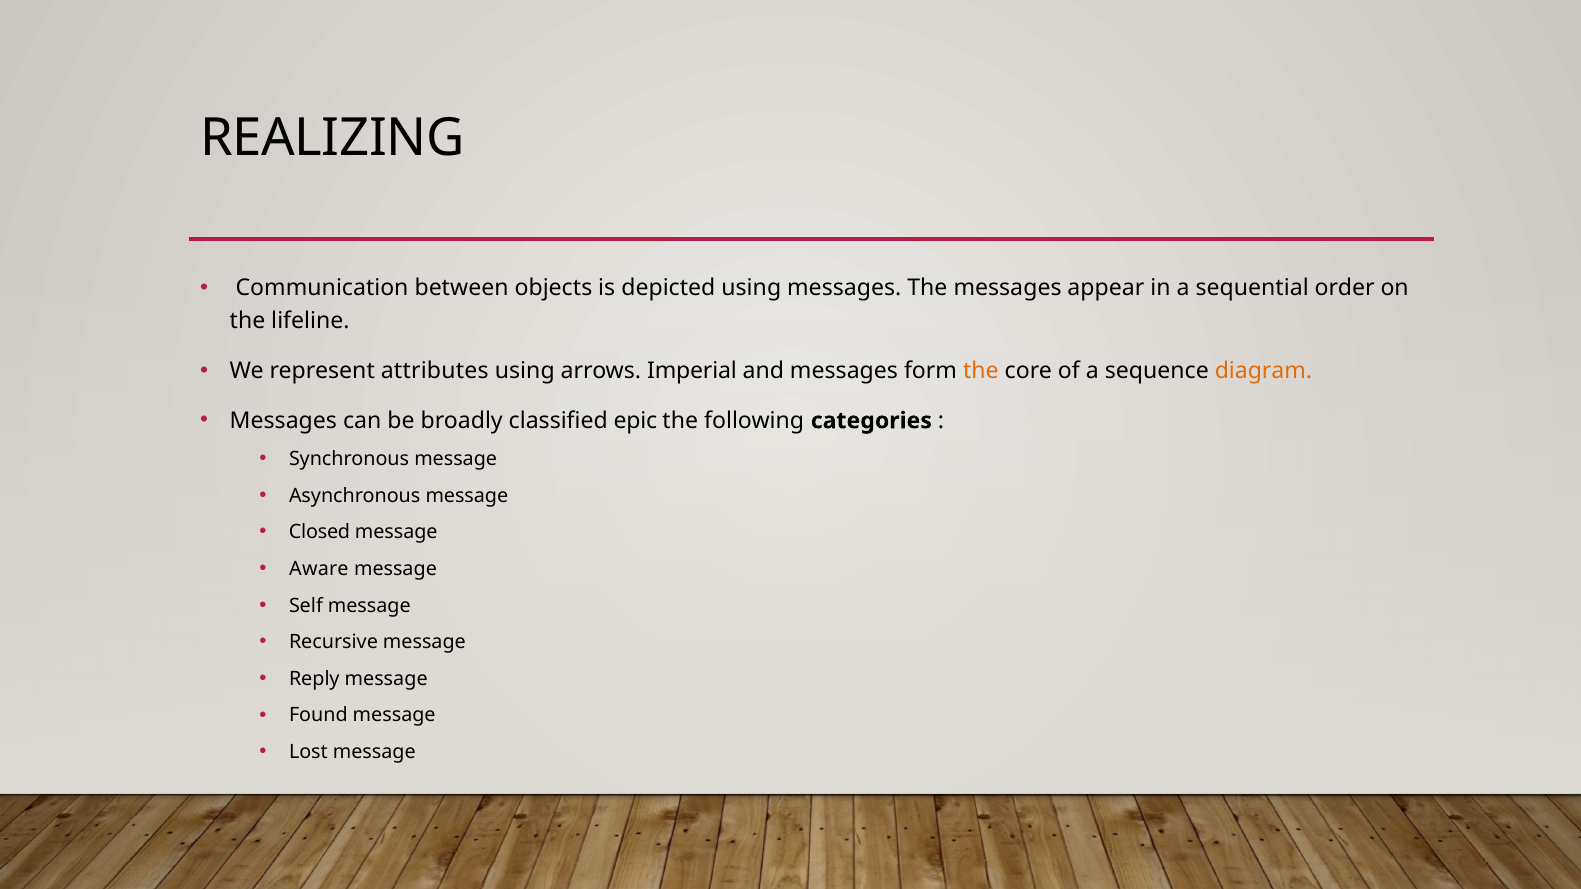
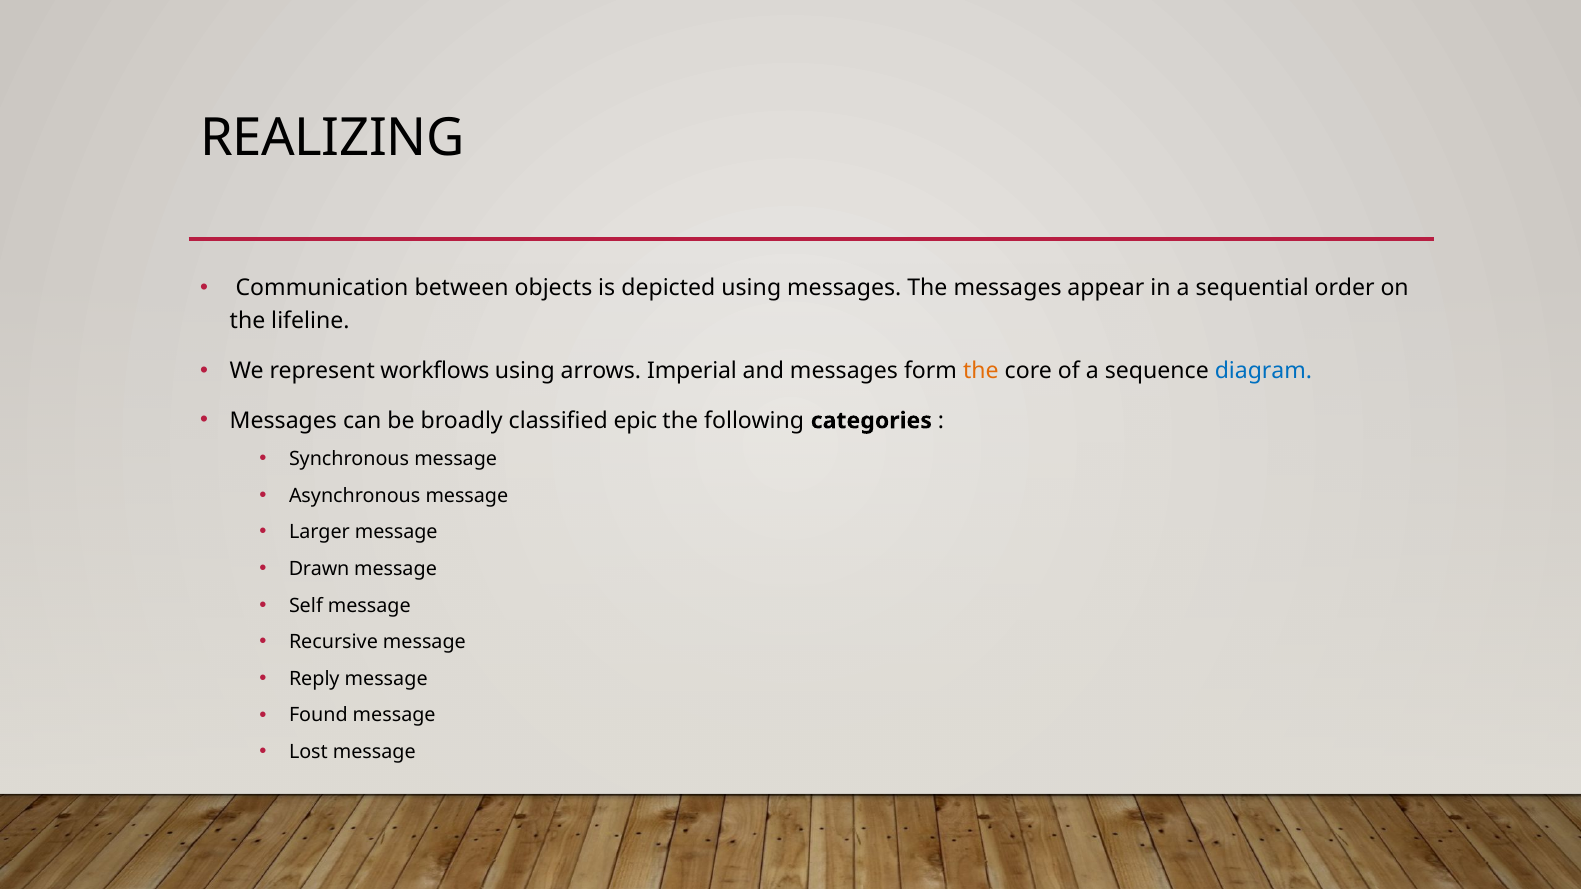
attributes: attributes -> workflows (435, 371)
diagram colour: orange -> blue (1263, 371)
Closed: Closed -> Larger (319, 532)
Aware: Aware -> Drawn (319, 569)
